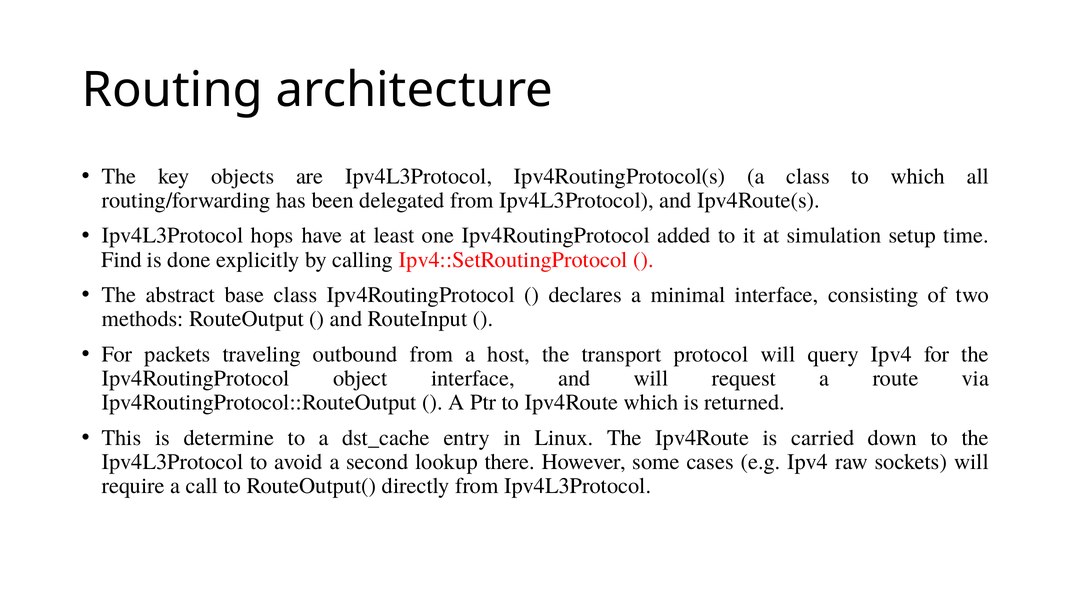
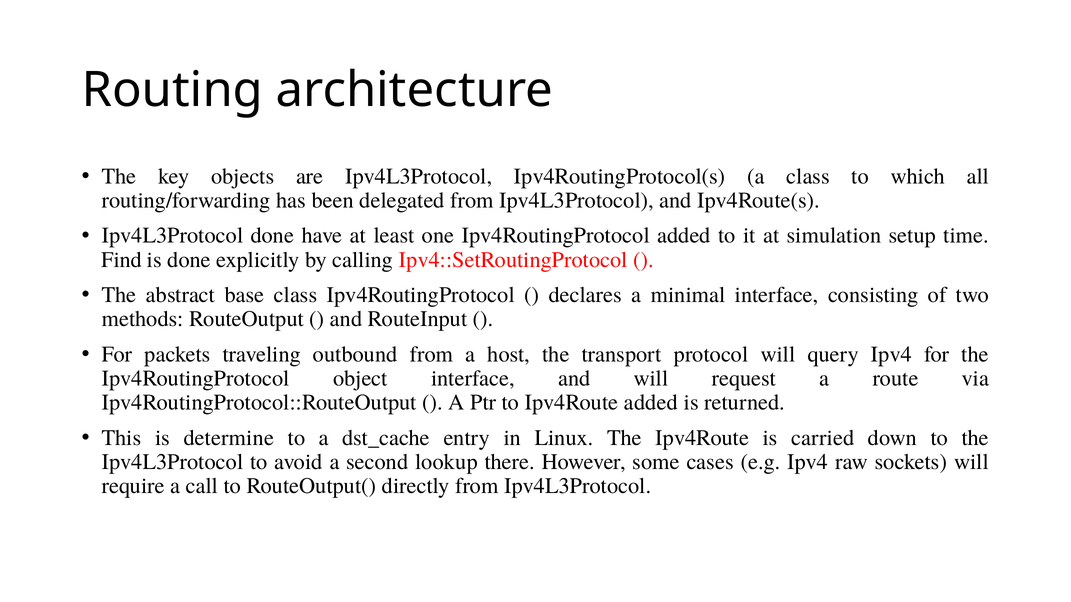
Ipv4L3Protocol hops: hops -> done (272, 236)
Ipv4Route which: which -> added (651, 403)
